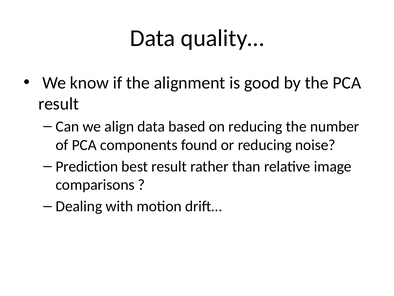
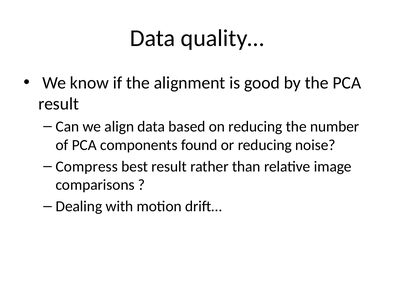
Prediction: Prediction -> Compress (87, 166)
